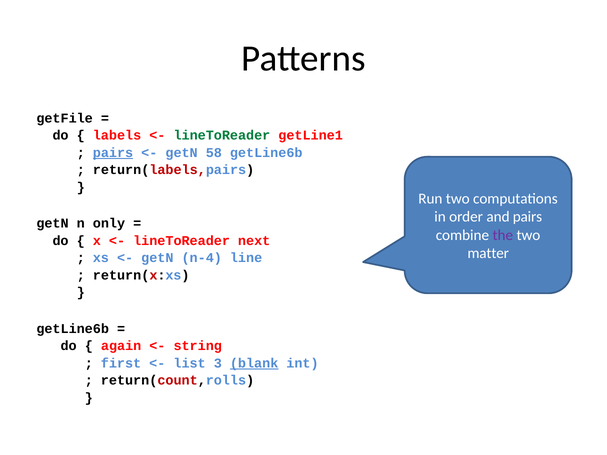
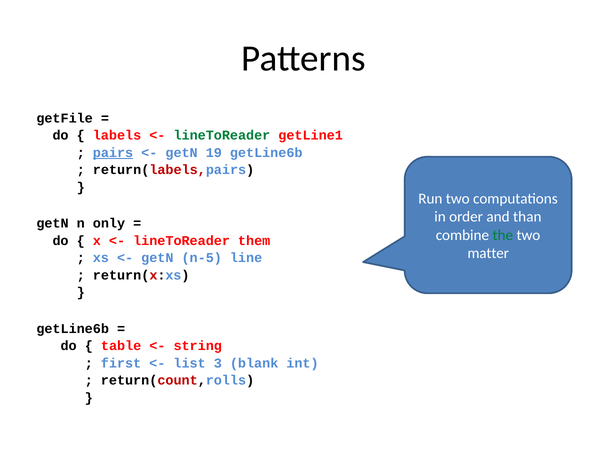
58: 58 -> 19 (214, 153)
and pairs: pairs -> than (527, 217)
the colour: purple -> green (503, 235)
next: next -> them (254, 241)
n-4: n-4 -> n-5 (202, 258)
again: again -> table (121, 346)
blank underline: present -> none (254, 363)
